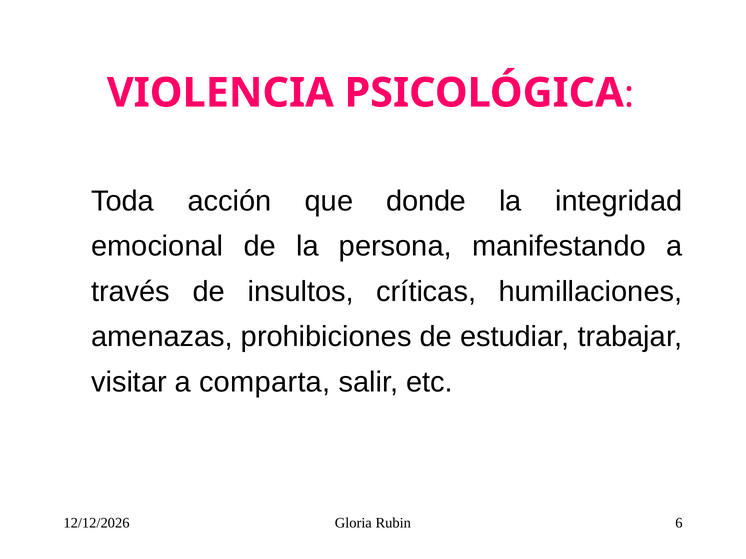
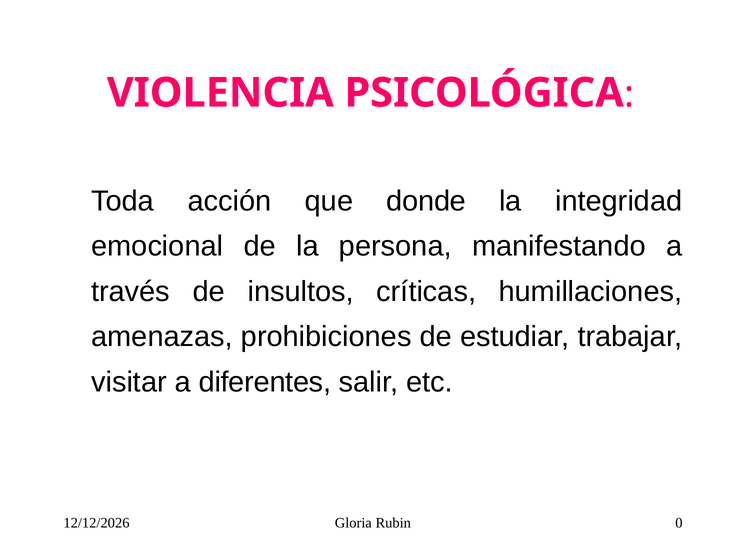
comparta: comparta -> diferentes (265, 382)
6: 6 -> 0 (679, 523)
